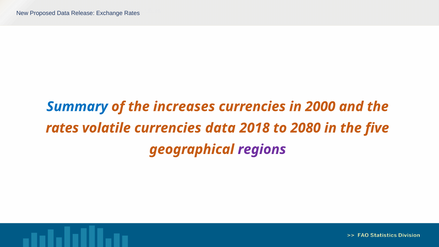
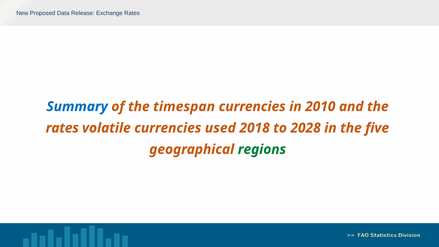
increases: increases -> timespan (184, 107)
2000: 2000 -> 2010 (320, 107)
currencies data: data -> used (220, 128)
2080: 2080 -> 2028 (306, 128)
regions colour: purple -> green (262, 149)
